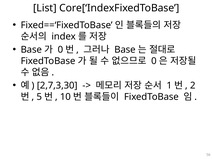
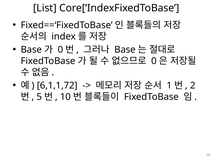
2,7,3,30: 2,7,3,30 -> 6,1,1,72 (57, 85)
